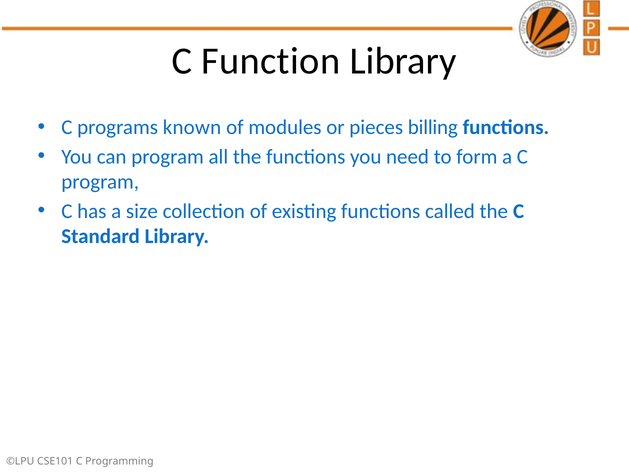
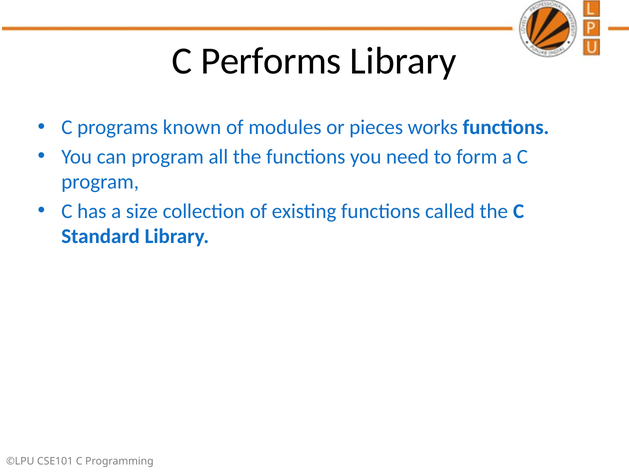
Function: Function -> Performs (271, 61)
billing: billing -> works (433, 127)
